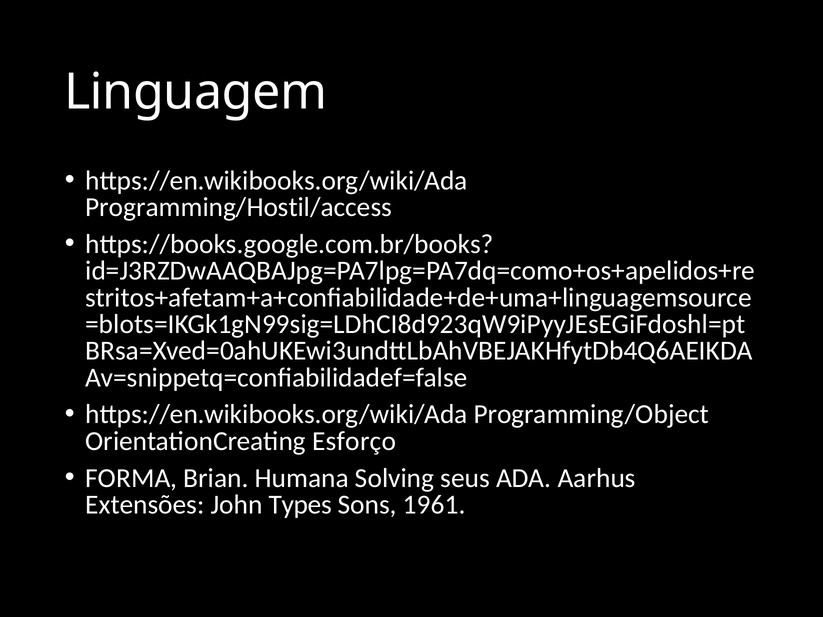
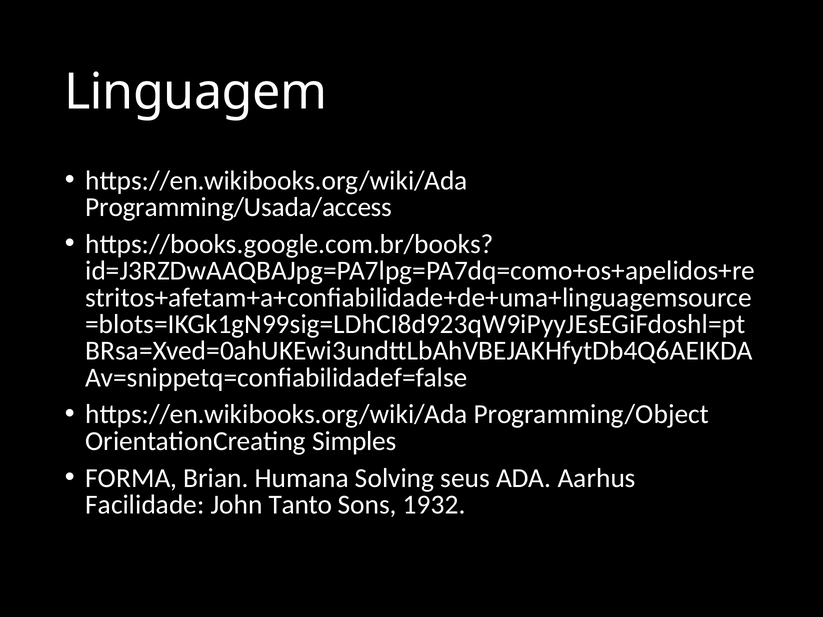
Programming/Hostil/access: Programming/Hostil/access -> Programming/Usada/access (239, 207)
Esforço: Esforço -> Simples (354, 441)
Extensões: Extensões -> Facilidade (145, 505)
Types: Types -> Tanto (300, 505)
1961: 1961 -> 1932 (434, 505)
